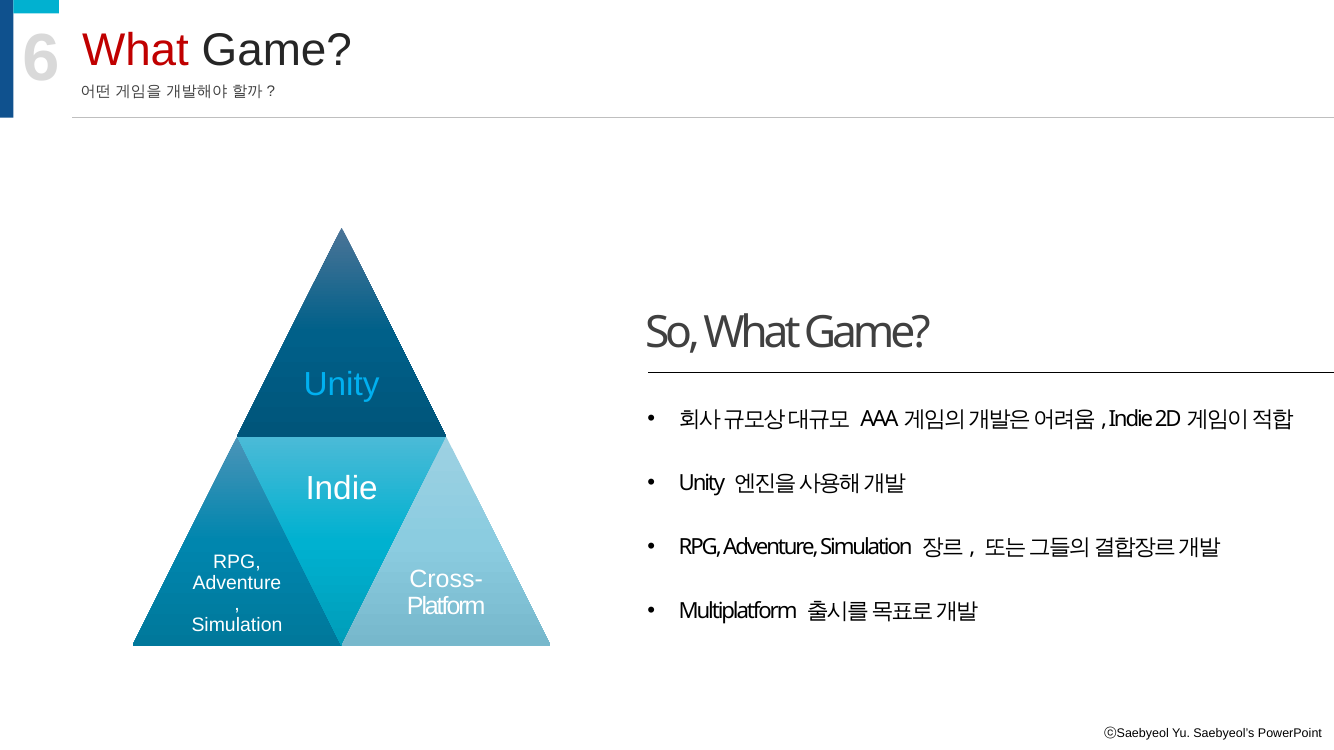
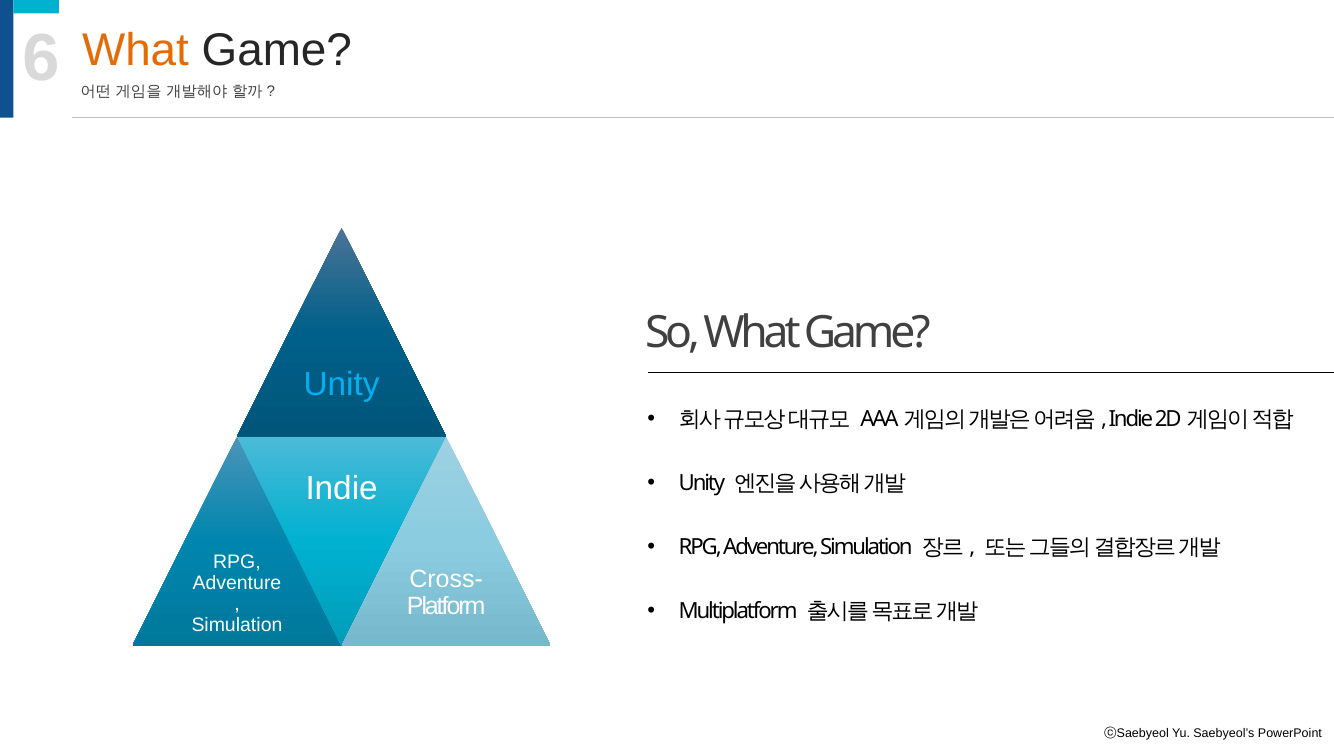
What colour: red -> orange (135, 51)
